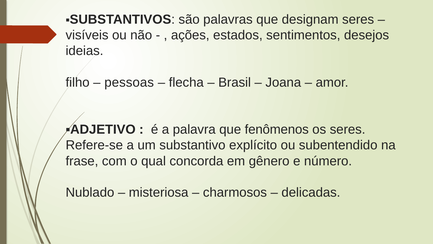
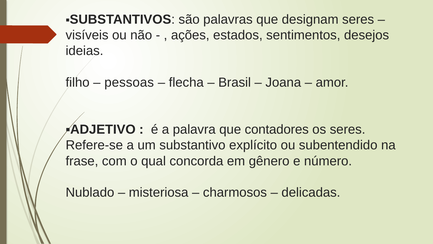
fenômenos: fenômenos -> contadores (277, 129)
